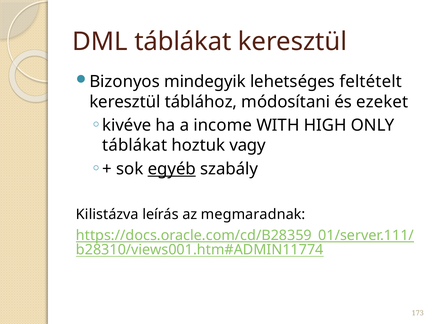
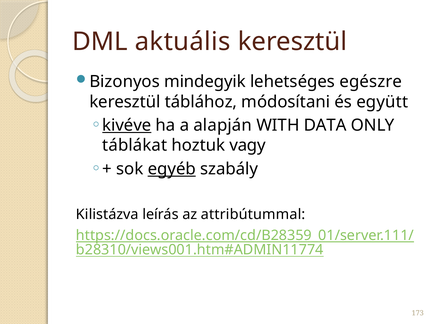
DML táblákat: táblákat -> aktuális (183, 42)
feltételt: feltételt -> egészre (371, 82)
ezeket: ezeket -> együtt (382, 102)
kivéve underline: none -> present (127, 125)
income: income -> alapján (223, 125)
HIGH: HIGH -> DATA (325, 125)
megmaradnak: megmaradnak -> attribútummal (253, 214)
